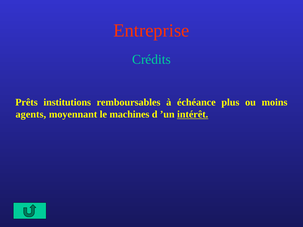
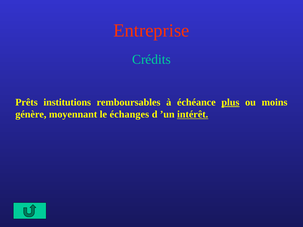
plus underline: none -> present (230, 102)
agents: agents -> génère (31, 115)
machines: machines -> échanges (129, 115)
